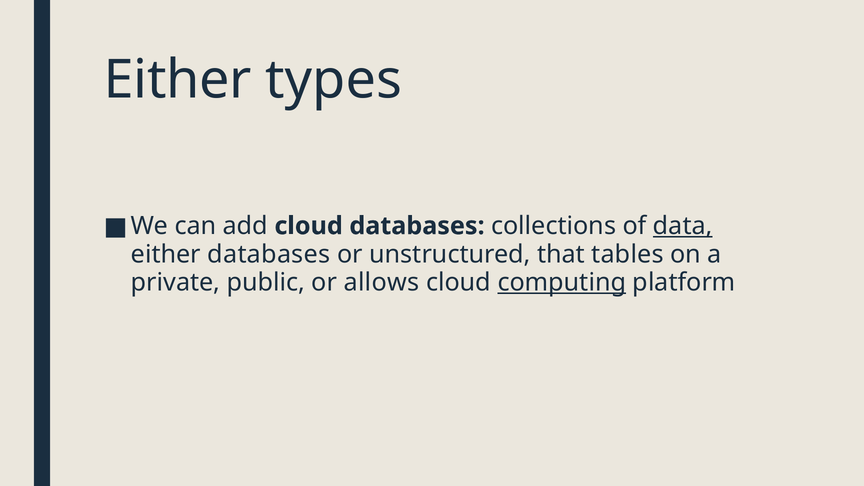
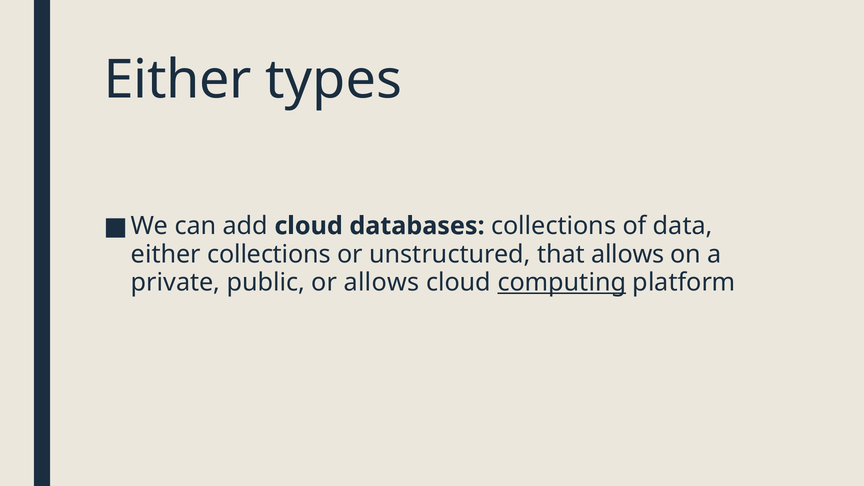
data underline: present -> none (683, 226)
either databases: databases -> collections (269, 254)
that tables: tables -> allows (628, 254)
